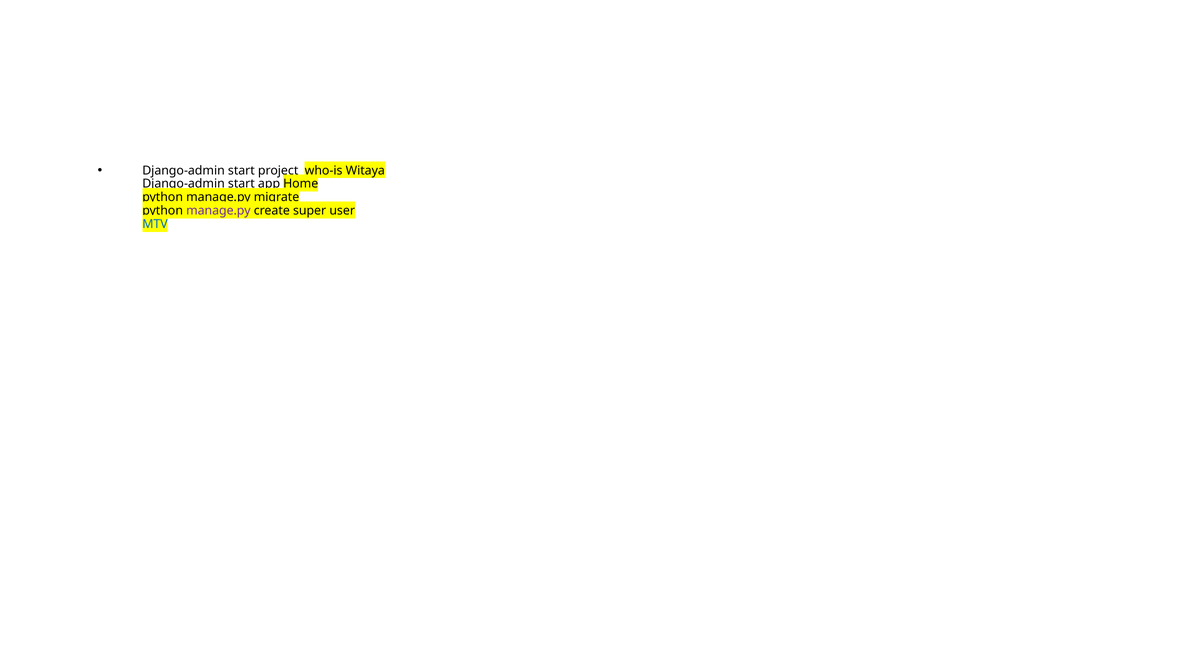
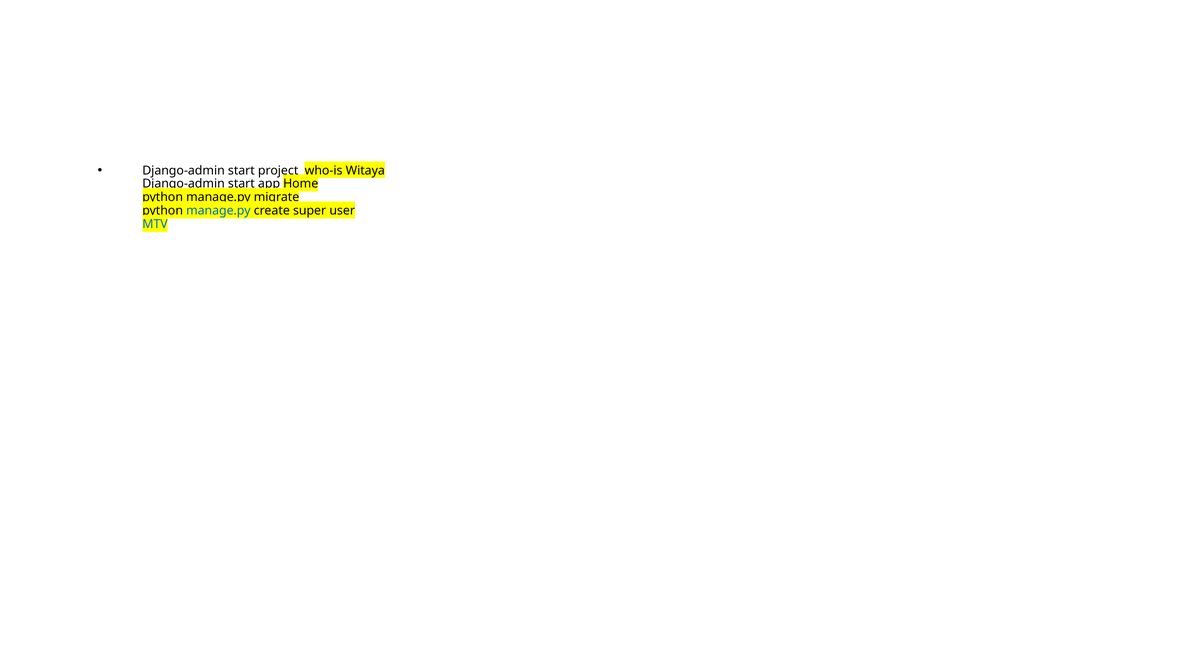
manage.py colour: purple -> blue (218, 211)
